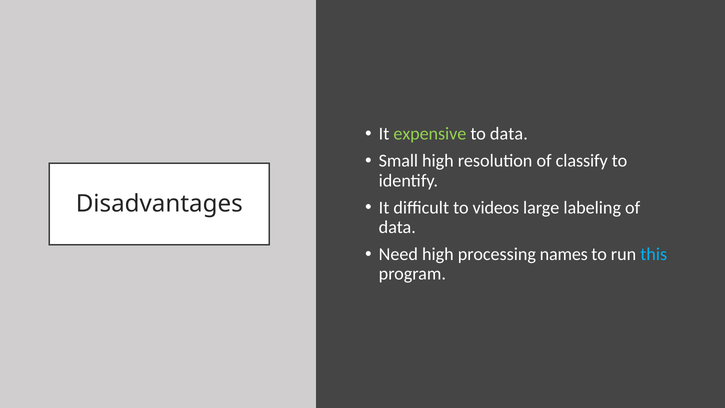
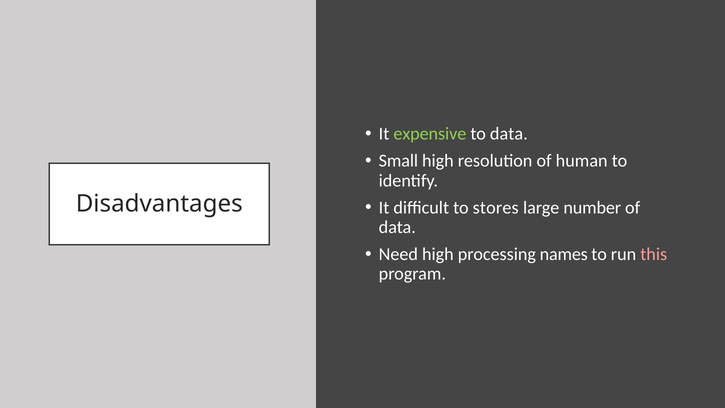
classify: classify -> human (582, 161)
videos: videos -> stores (496, 208)
labeling: labeling -> number (592, 208)
this colour: light blue -> pink (654, 254)
